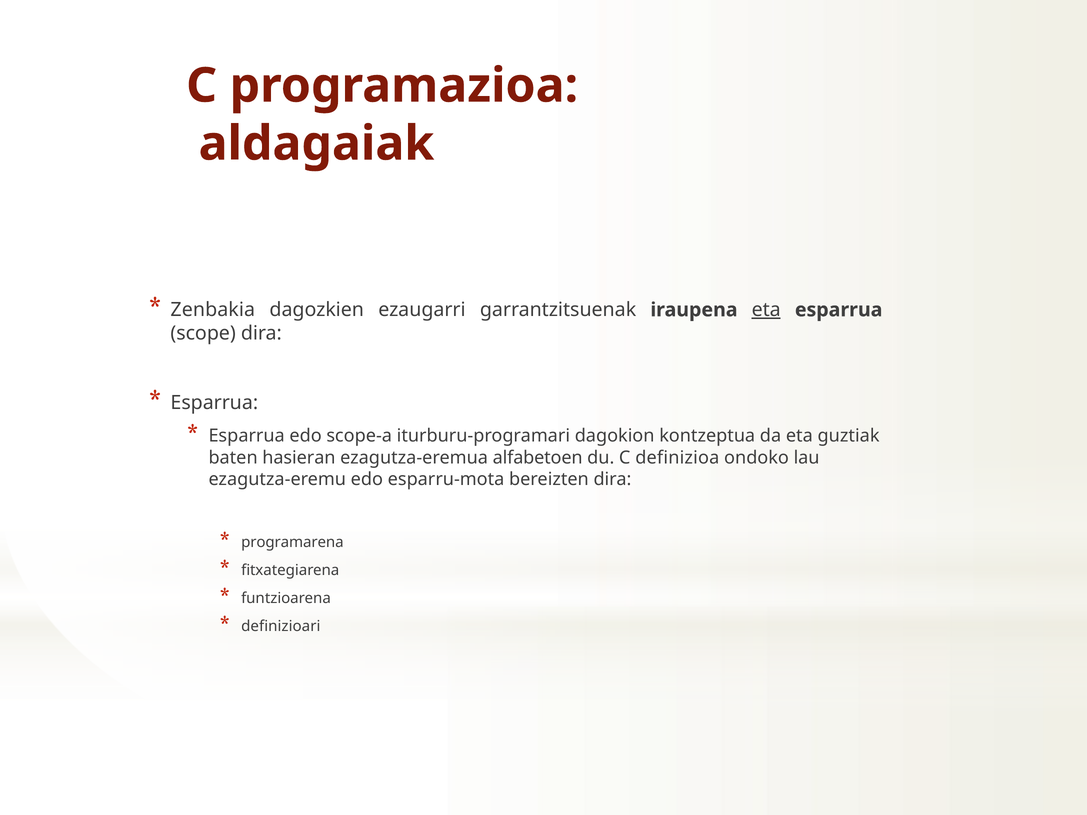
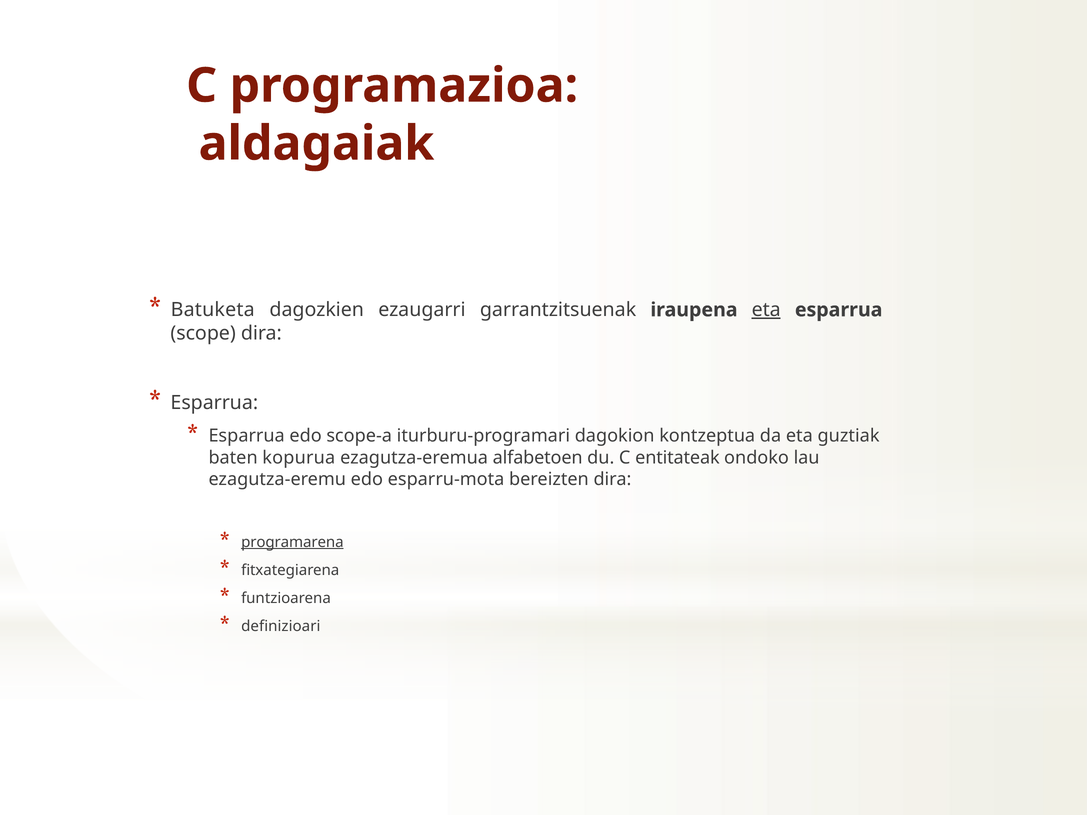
Zenbakia: Zenbakia -> Batuketa (213, 310)
hasieran: hasieran -> kopurua (299, 458)
definizioa: definizioa -> entitateak (677, 458)
programarena underline: none -> present (292, 542)
